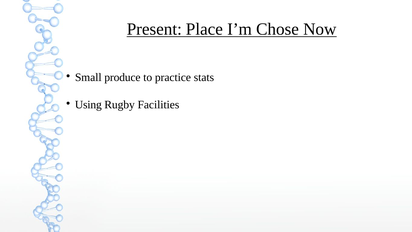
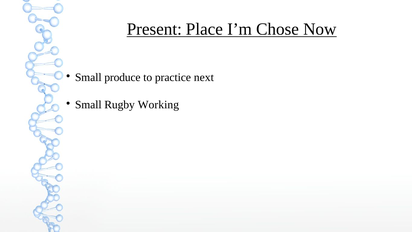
stats: stats -> next (204, 77)
Using: Using -> Small (88, 105)
Facilities: Facilities -> Working (158, 105)
